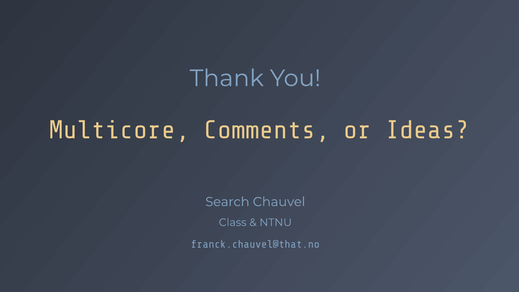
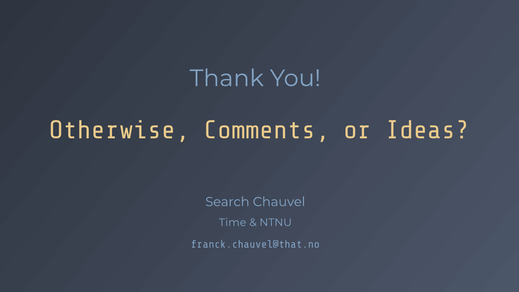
Multicore: Multicore -> Otherwise (119, 130)
Class: Class -> Time (233, 222)
